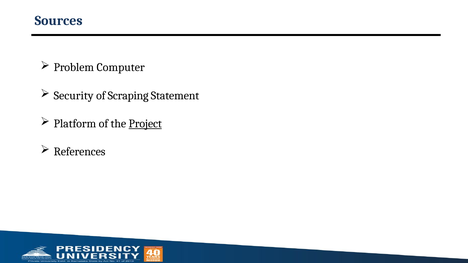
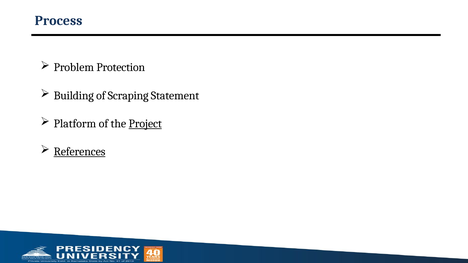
Sources: Sources -> Process (59, 21)
Computer: Computer -> Protection (121, 68)
Security: Security -> Building (74, 96)
References underline: none -> present (80, 152)
